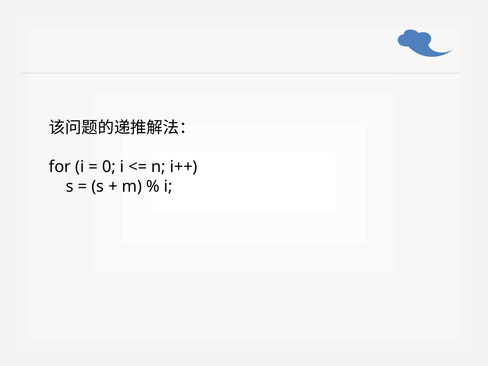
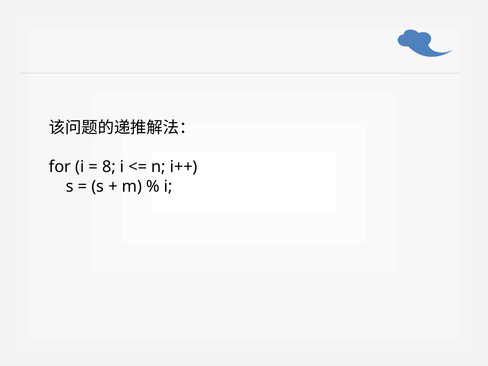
0: 0 -> 8 (109, 167)
